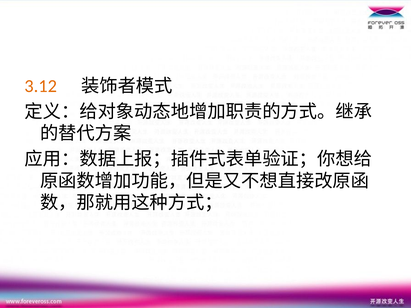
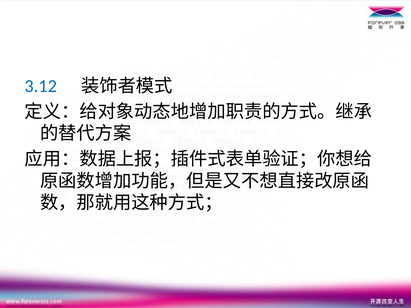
3.12 colour: orange -> blue (41, 86)
